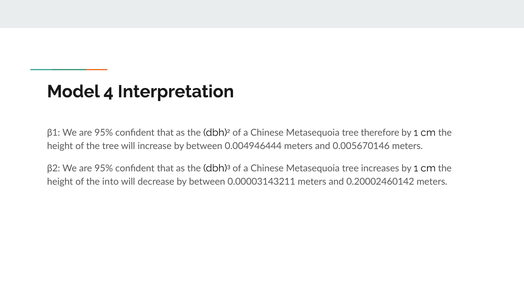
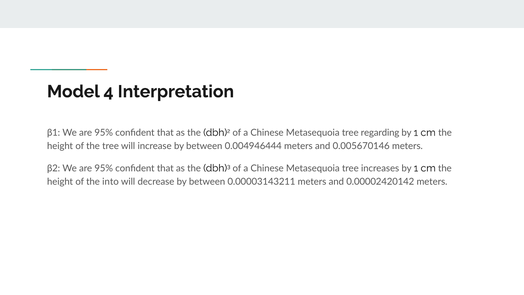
therefore: therefore -> regarding (380, 133)
0.20002460142: 0.20002460142 -> 0.00002420142 (380, 182)
